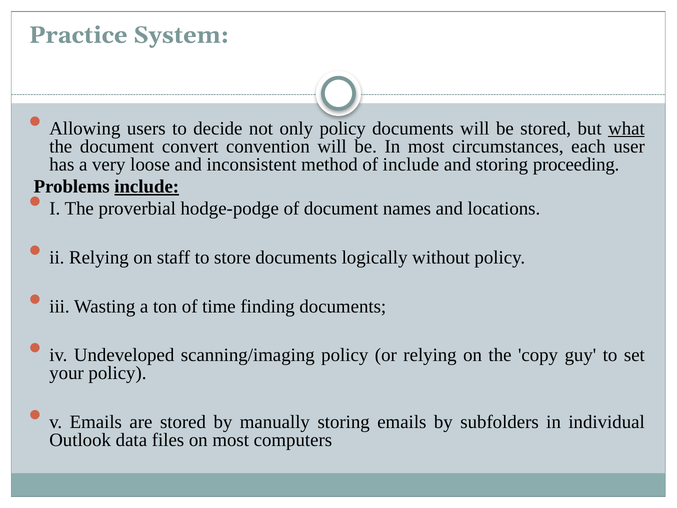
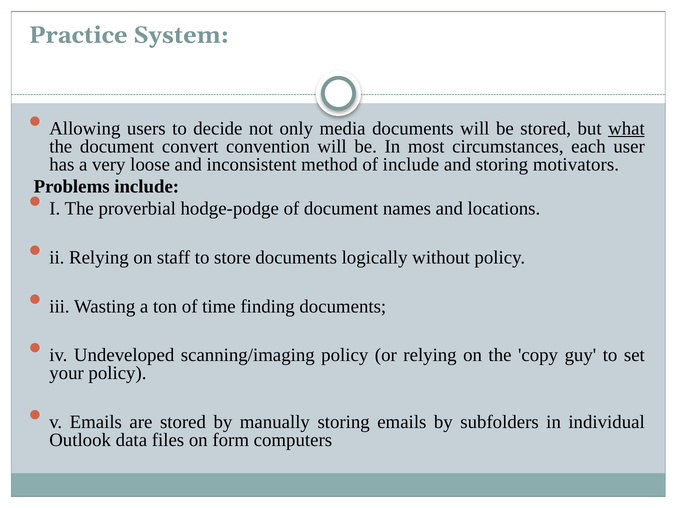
only policy: policy -> media (343, 128)
proceeding: proceeding -> motivators (576, 164)
include underline: present -> none (147, 187)
on most: most -> form (231, 440)
